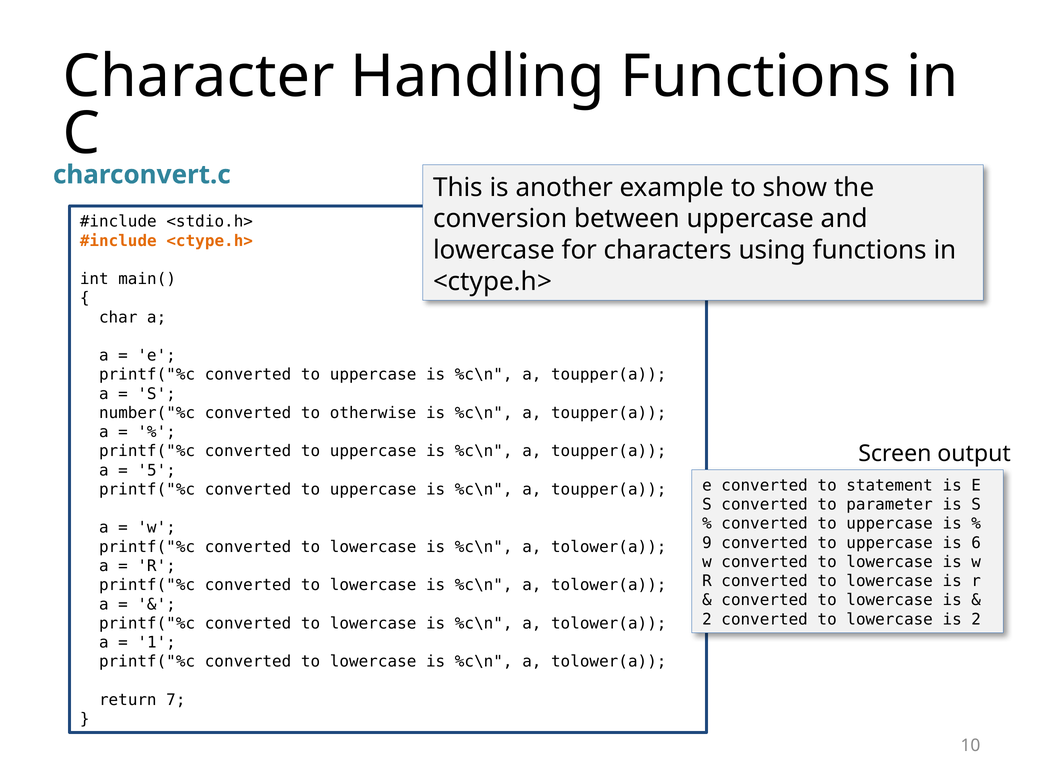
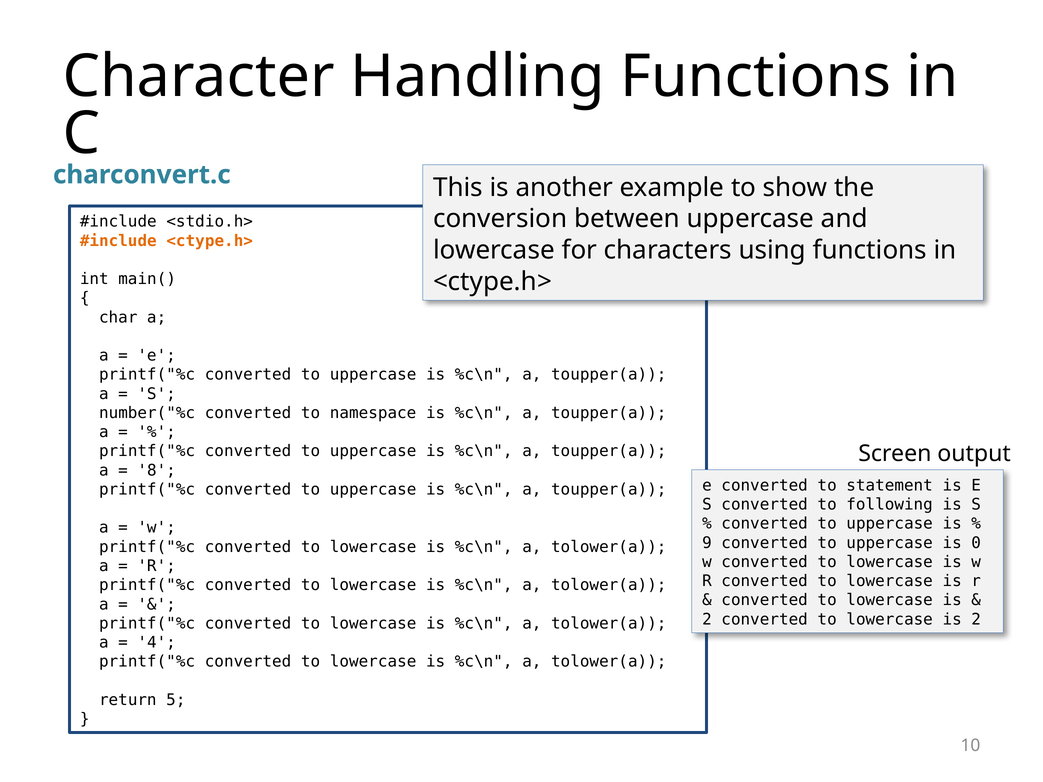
otherwise: otherwise -> namespace (373, 413)
5: 5 -> 8 (157, 470)
parameter: parameter -> following (890, 505)
6: 6 -> 0 (976, 543)
1: 1 -> 4 (157, 643)
7: 7 -> 5 (176, 700)
